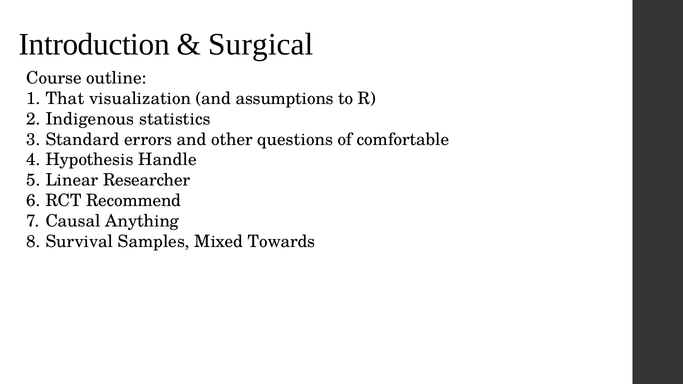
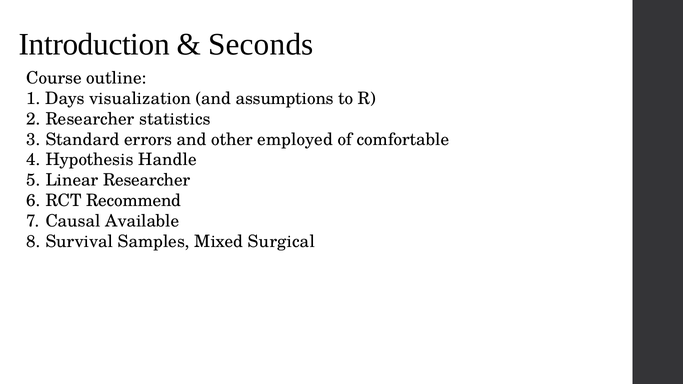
Surgical: Surgical -> Seconds (261, 44)
That: That -> Days (65, 98)
Indigenous: Indigenous -> Researcher (90, 119)
questions: questions -> employed (295, 139)
Anything: Anything -> Available (142, 221)
Towards: Towards -> Surgical (281, 242)
